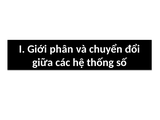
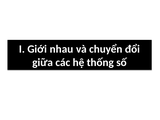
phân: phân -> nhau (61, 49)
